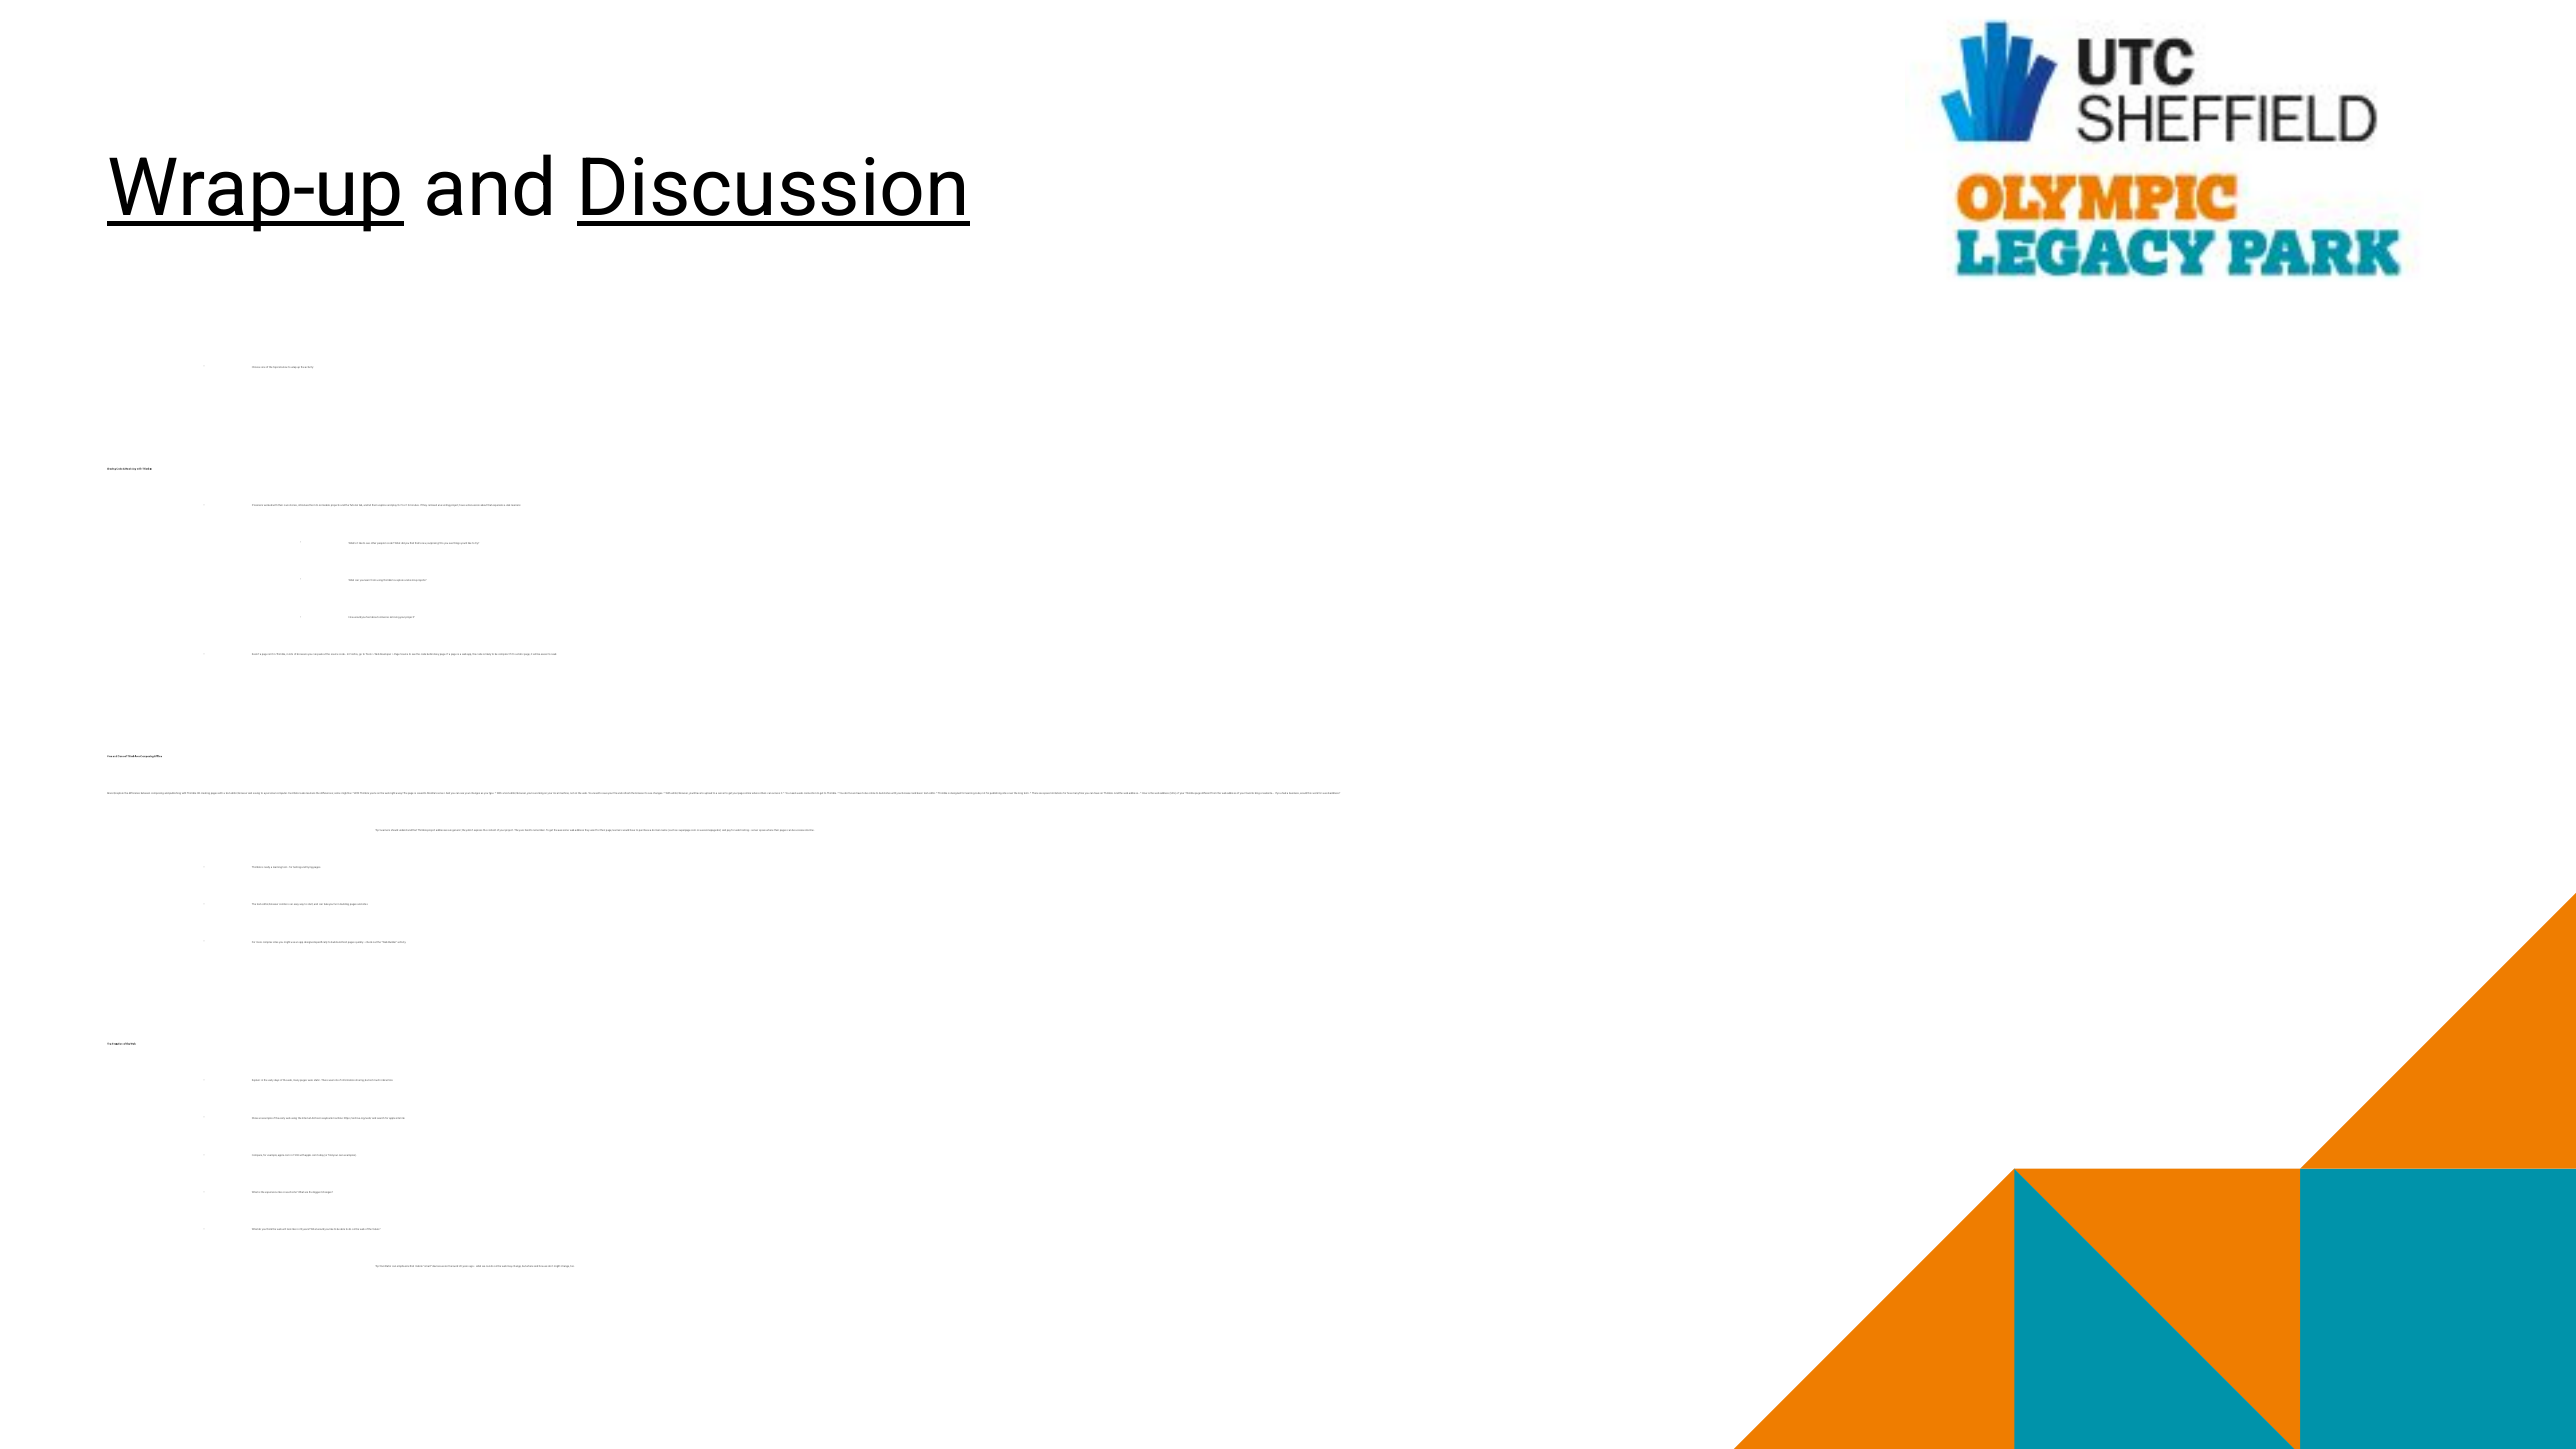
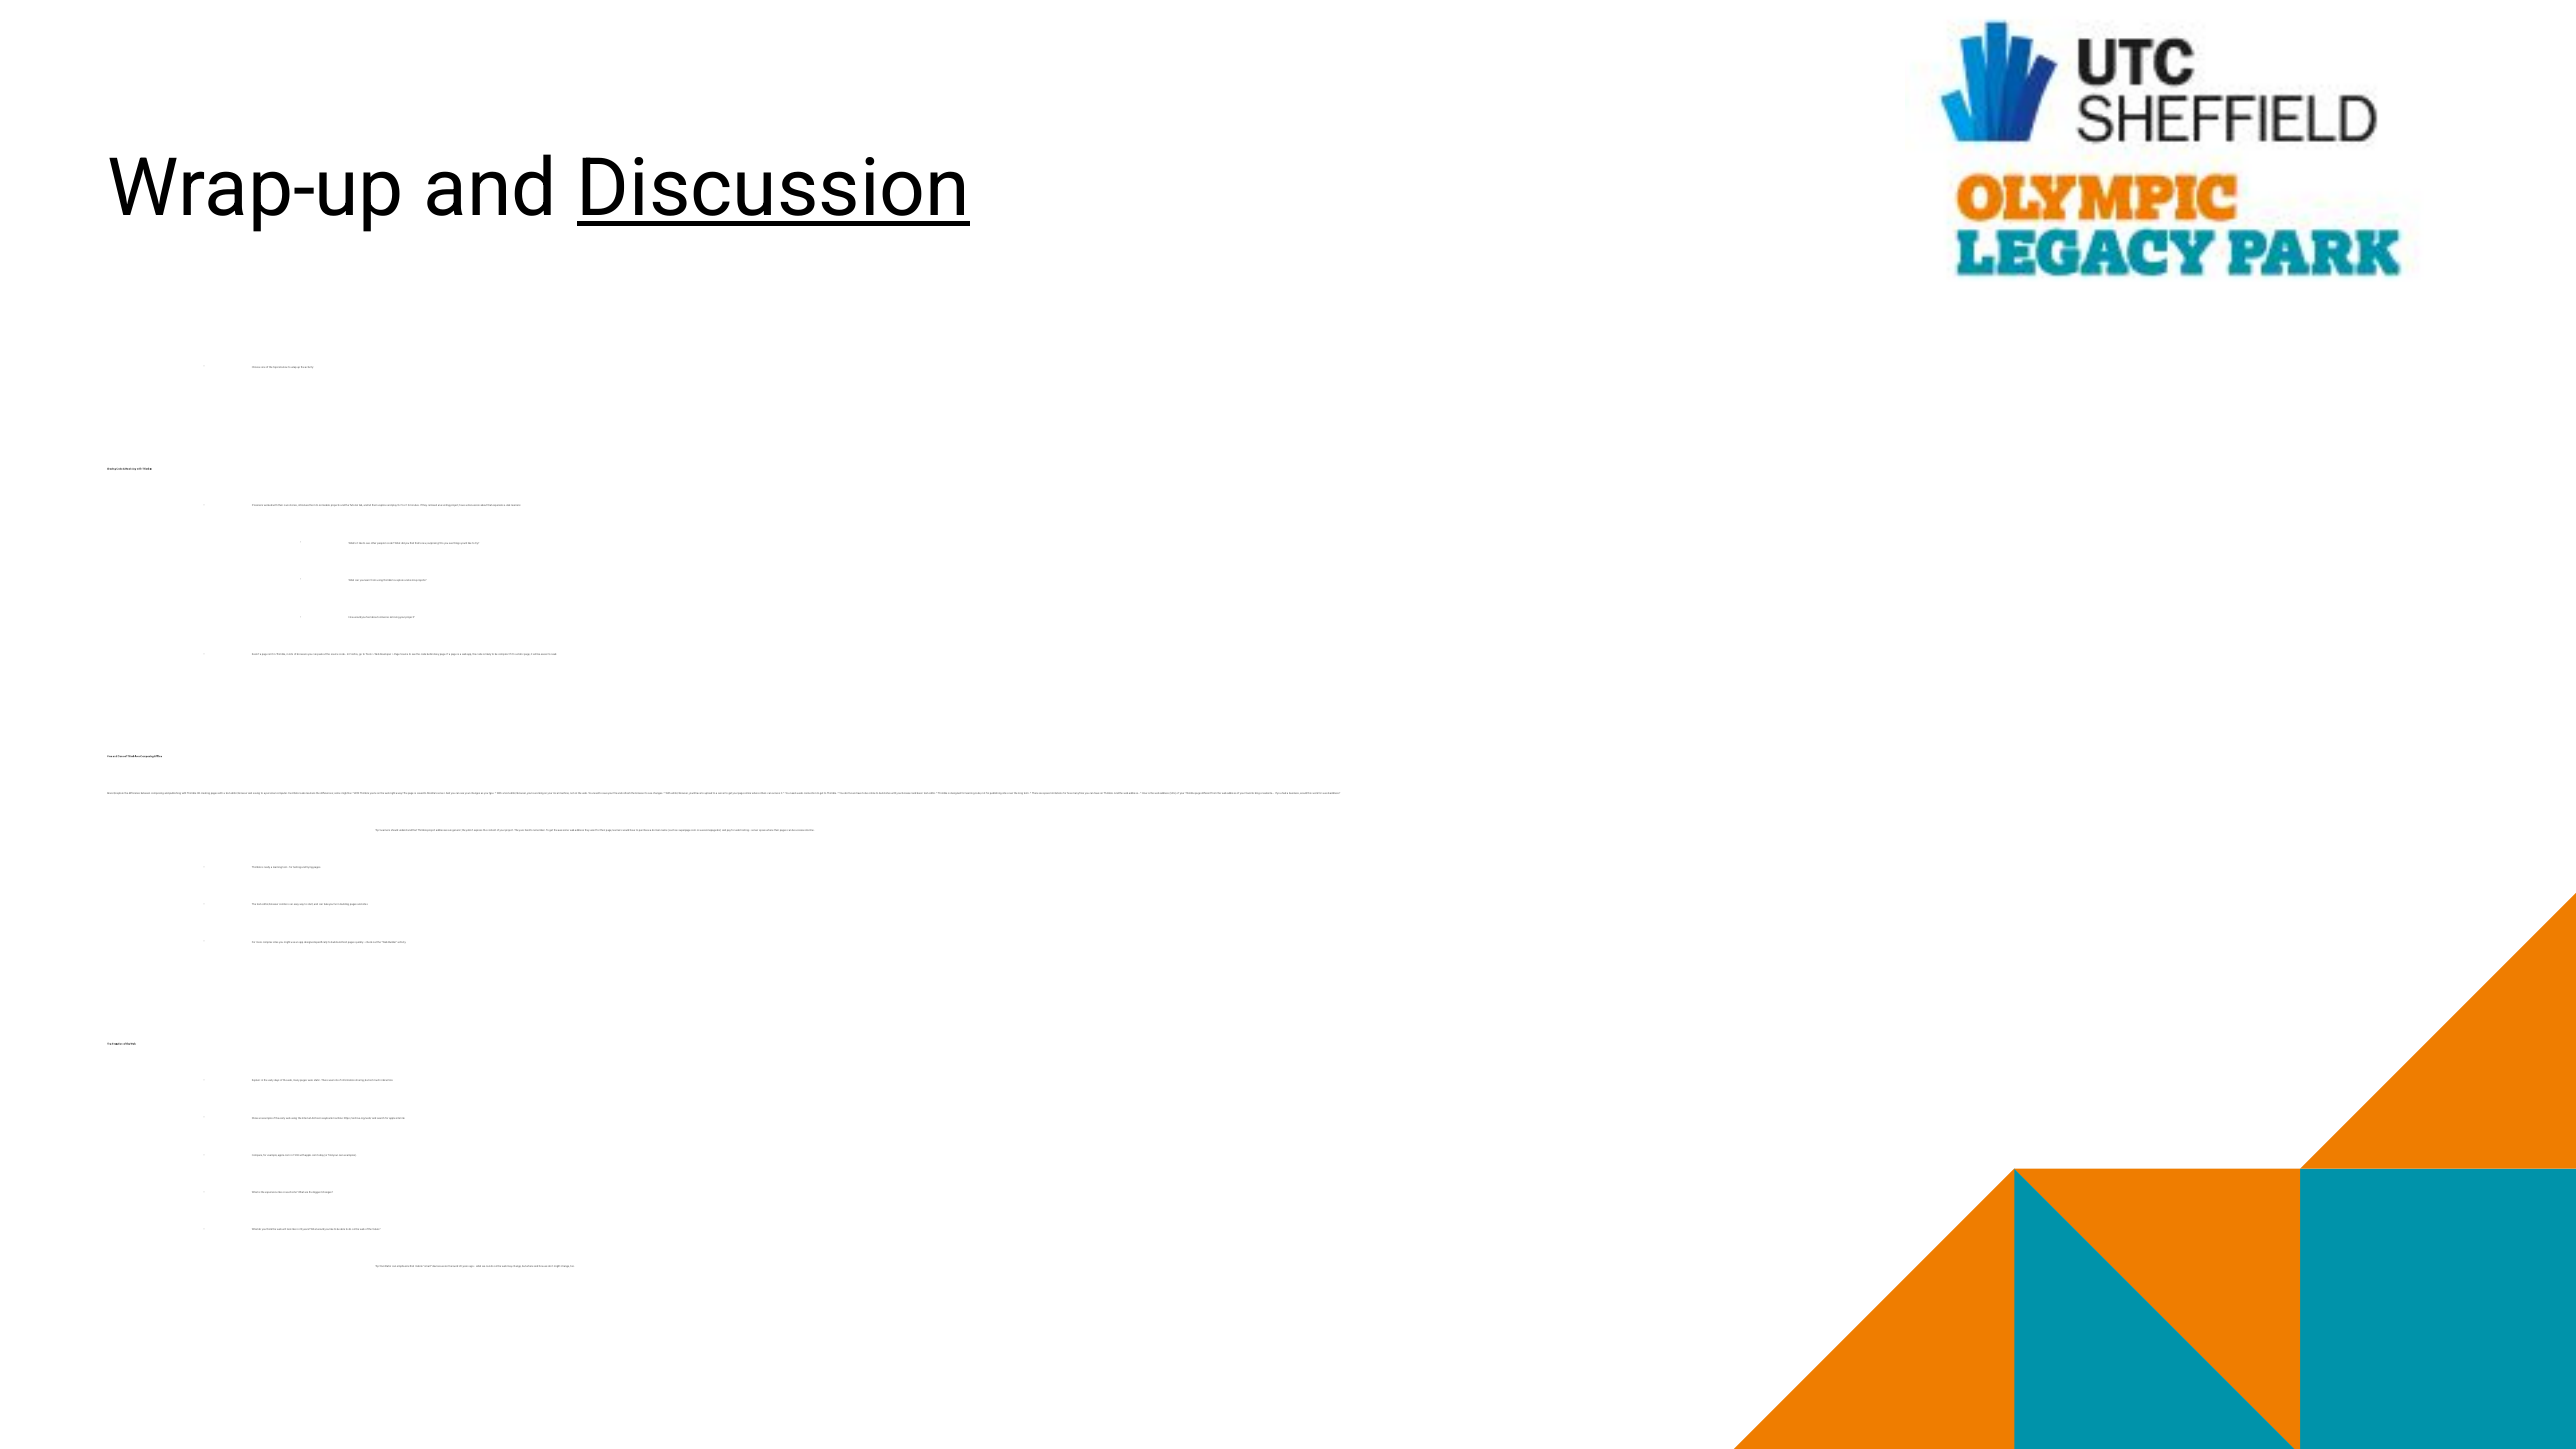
Wrap-up underline: present -> none (256, 189)
